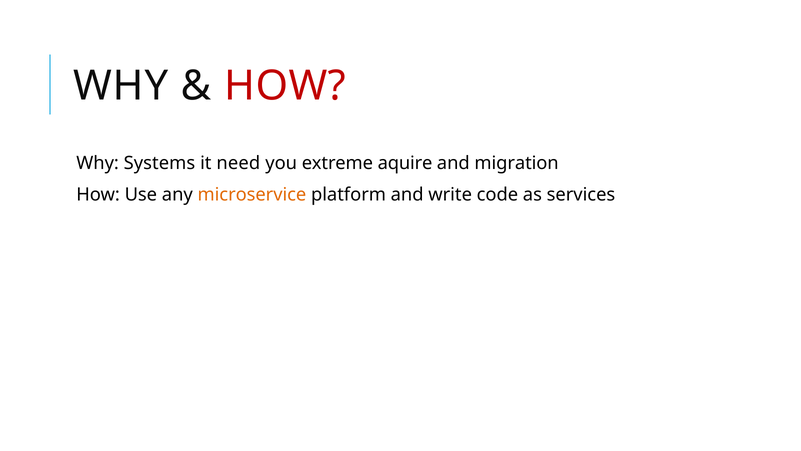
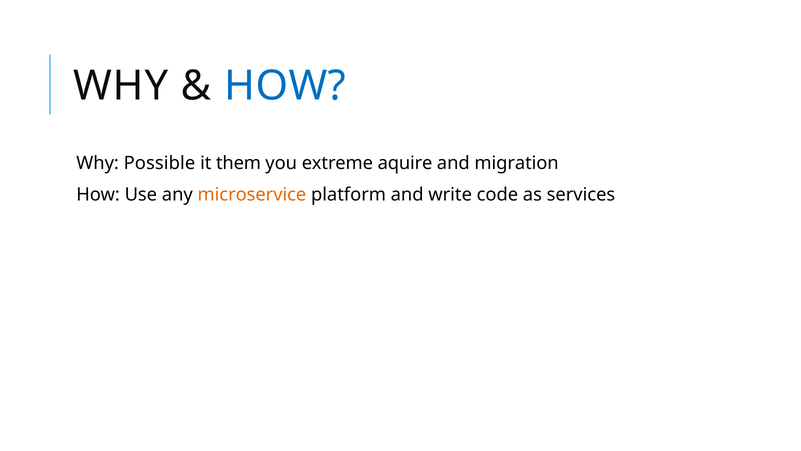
HOW colour: red -> blue (285, 86)
Systems: Systems -> Possible (159, 163)
need: need -> them (239, 163)
